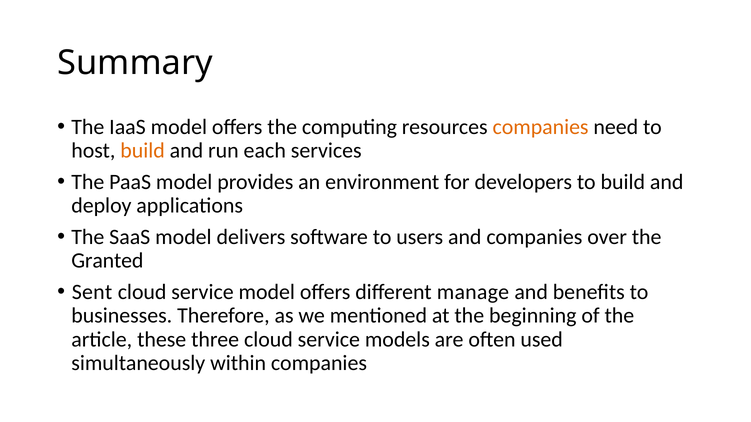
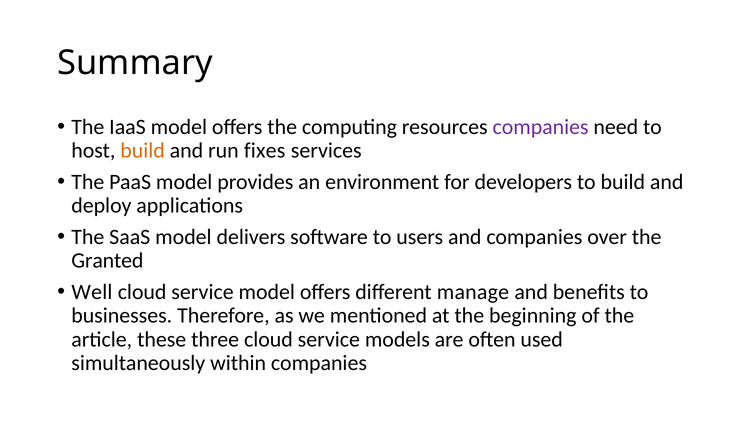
companies colour: orange -> purple (541, 127)
each: each -> fixes (265, 151)
Sent: Sent -> Well (92, 292)
